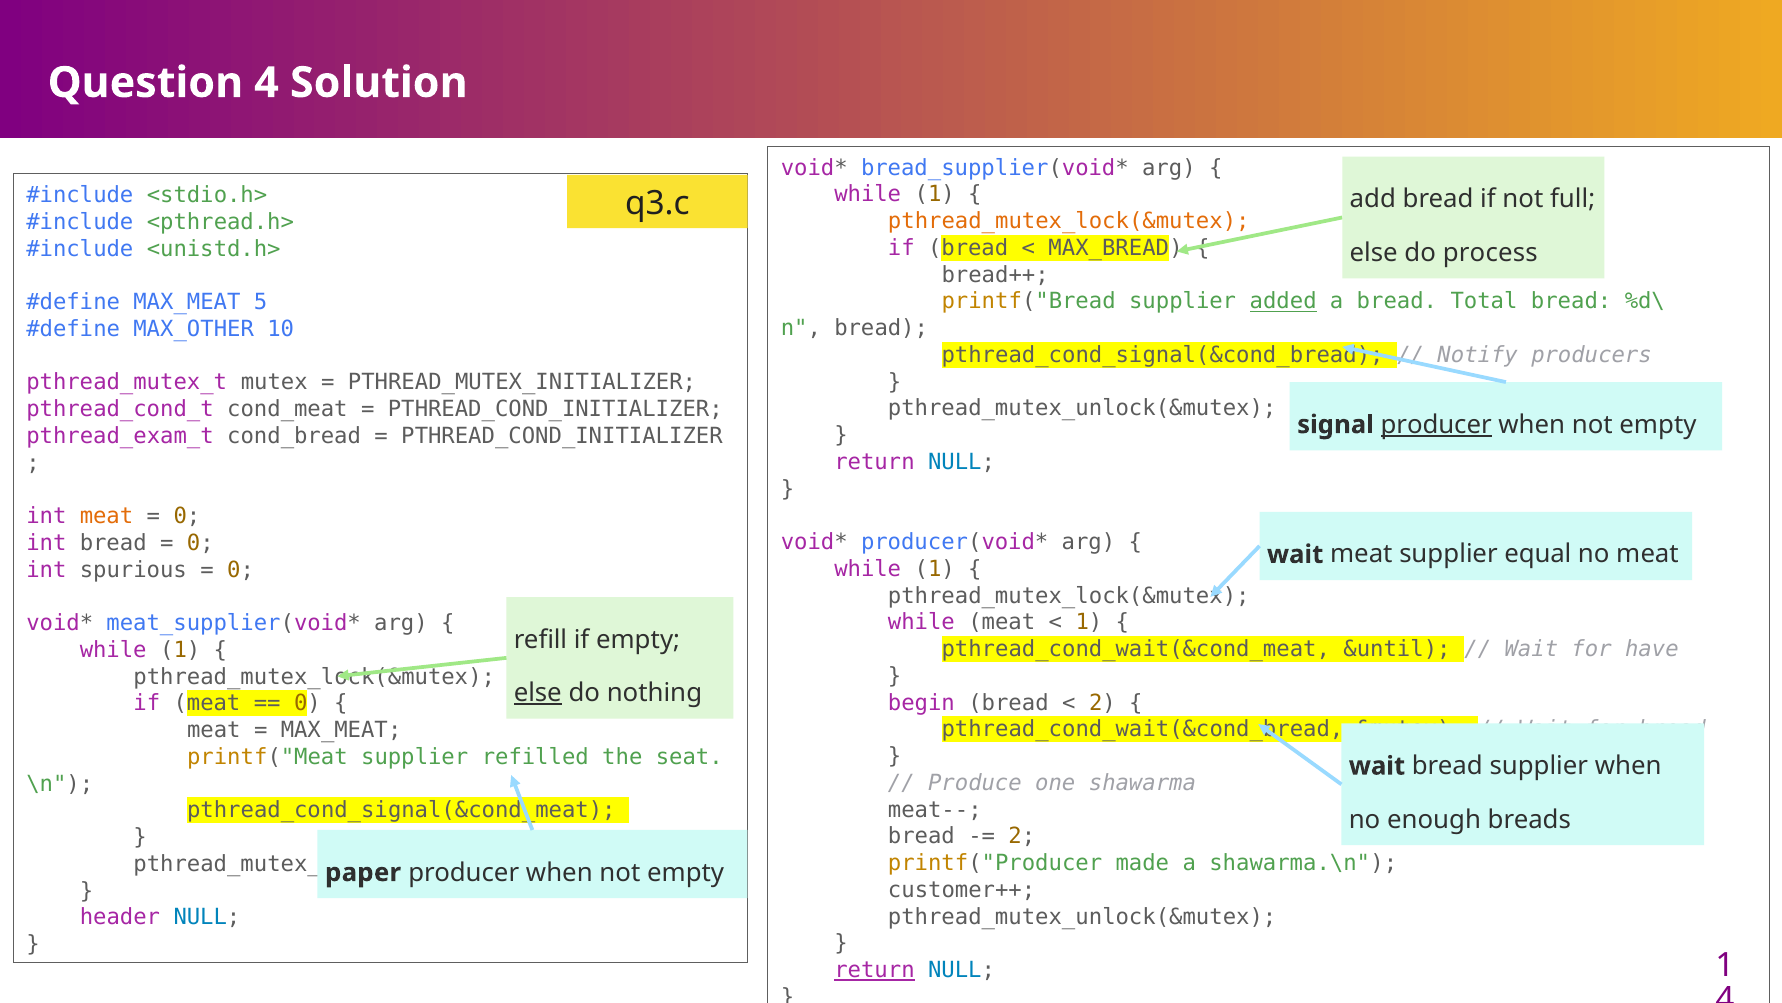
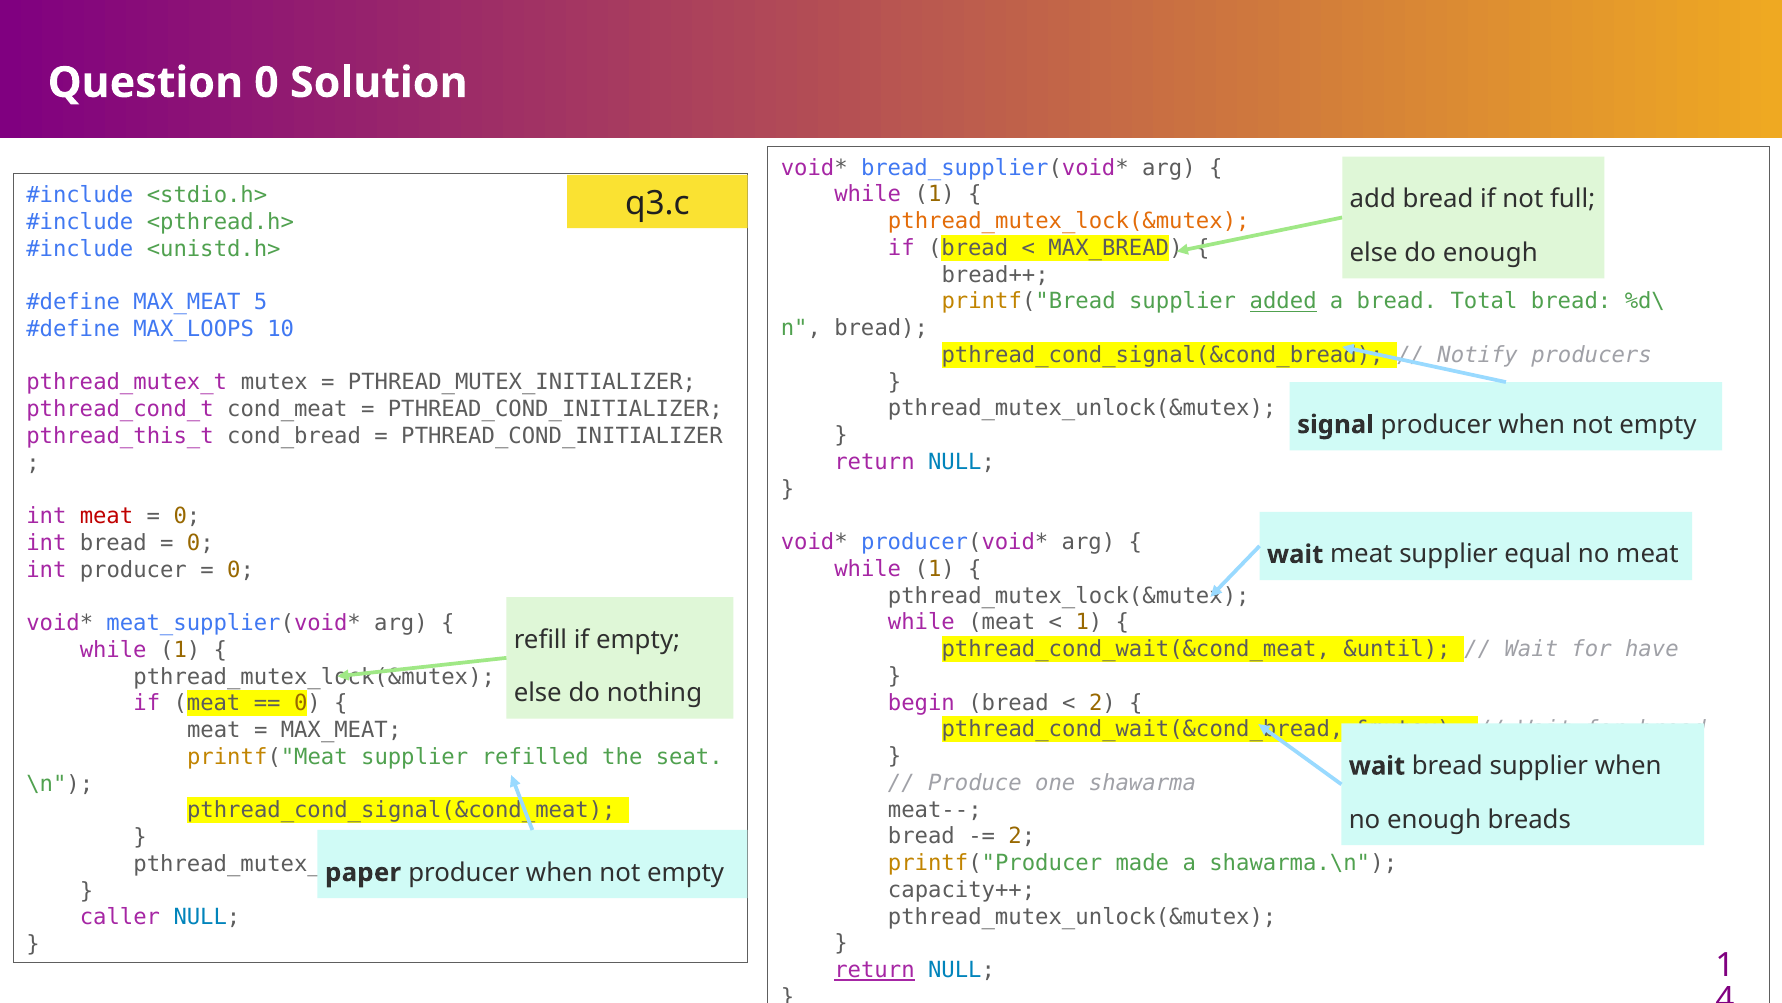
Question 4: 4 -> 0 (266, 83)
do process: process -> enough (1490, 253)
MAX_OTHER: MAX_OTHER -> MAX_LOOPS (194, 329)
producer underline: present -> none (1436, 424)
pthread_exam_t: pthread_exam_t -> pthread_this_t (120, 436)
meat colour: orange -> red (107, 516)
int spurious: spurious -> producer (133, 570)
else underline: present -> none (538, 693)
customer++: customer++ -> capacity++ (962, 889)
header: header -> caller (120, 917)
